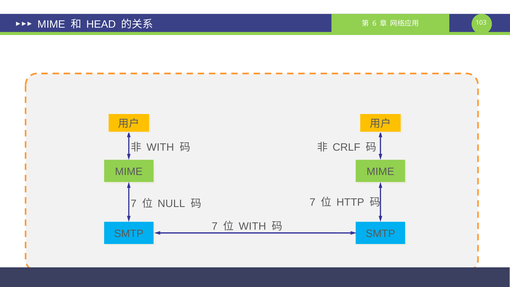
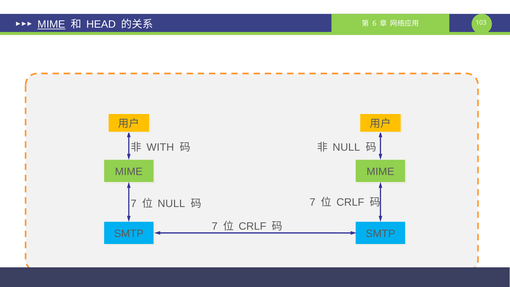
MIME underline: none -> present (51, 24)
CRLF: CRLF -> NULL (346, 147)
HTTP: HTTP -> CRLF (350, 202)
WITH: WITH -> CRLF (252, 226)
